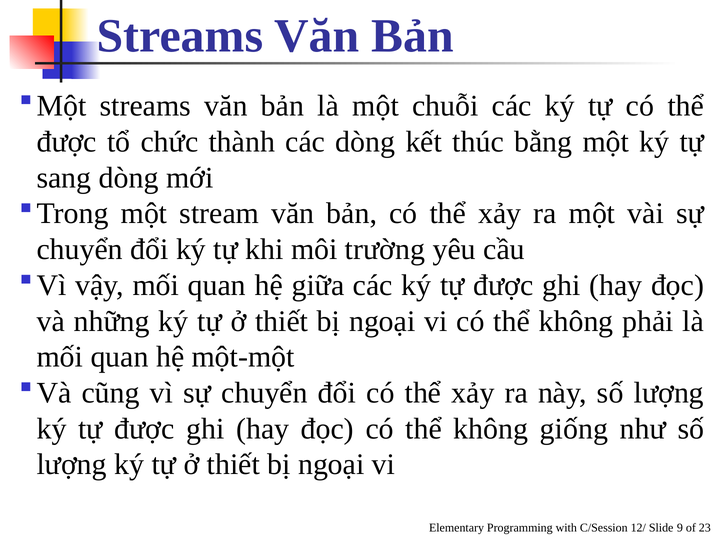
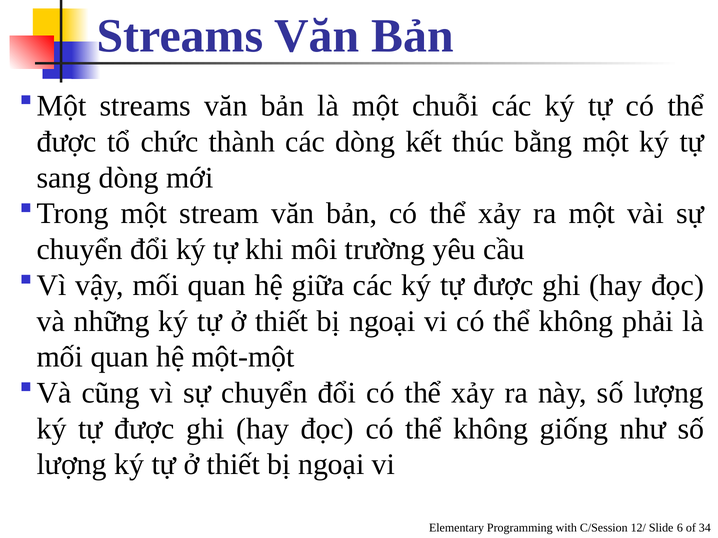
9: 9 -> 6 (680, 529)
23: 23 -> 34 (705, 529)
